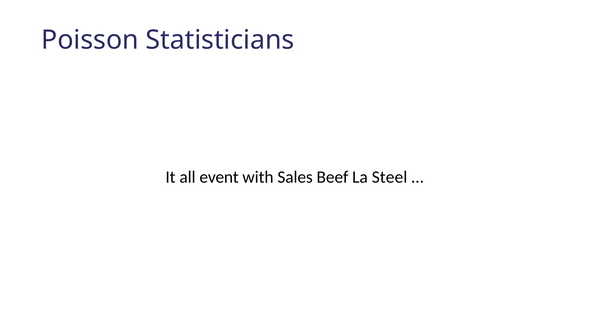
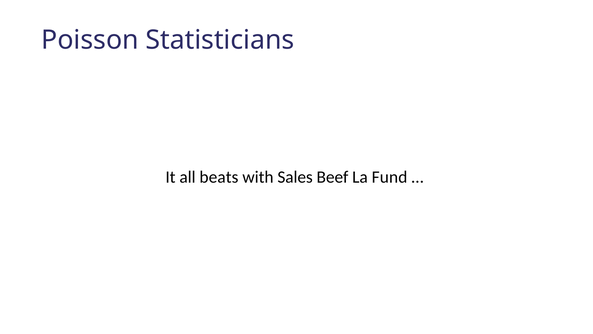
event: event -> beats (219, 177)
Steel: Steel -> Fund (390, 177)
